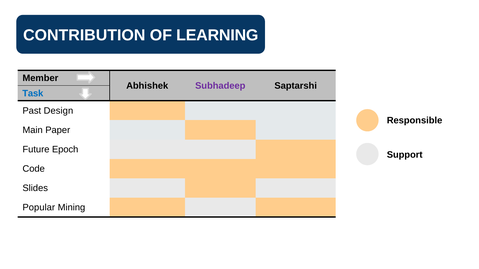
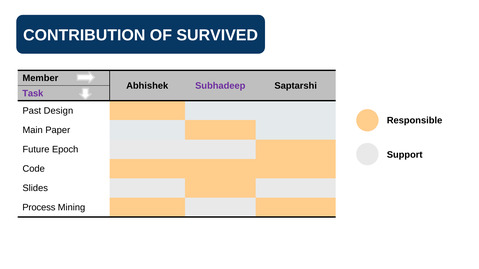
LEARNING: LEARNING -> SURVIVED (217, 35)
Task colour: blue -> purple (33, 93)
Popular: Popular -> Process (39, 208)
